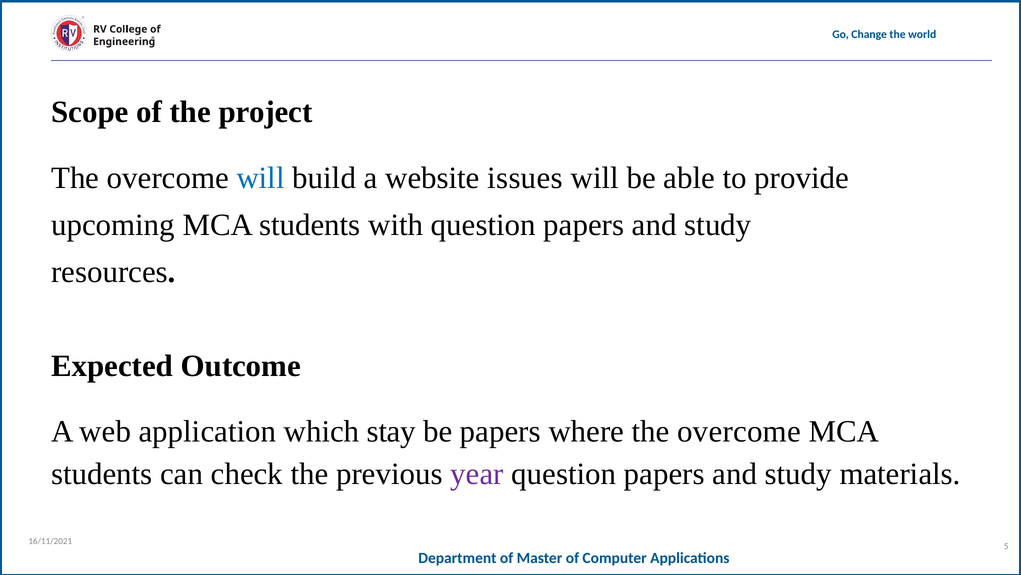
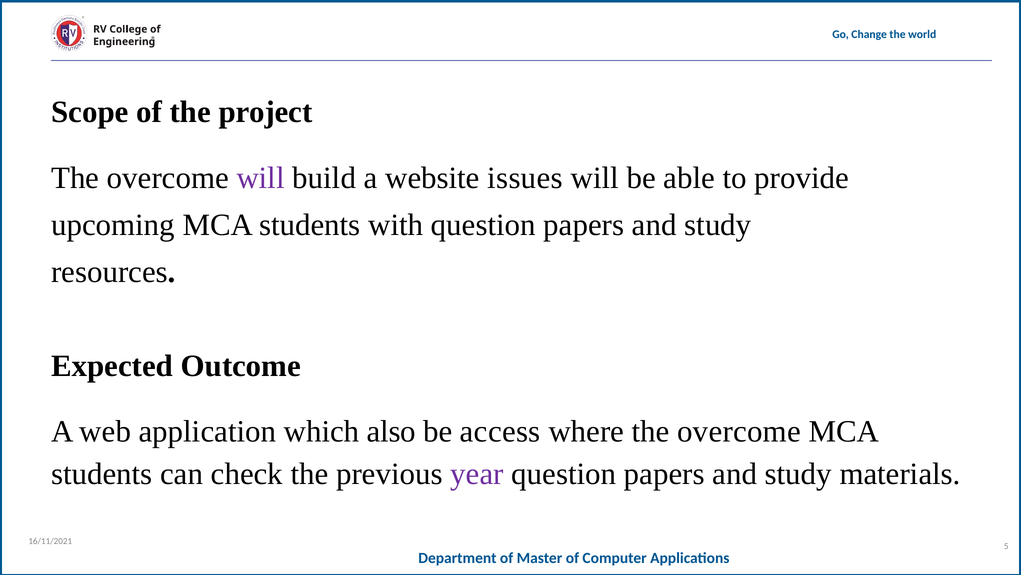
will colour: blue -> purple (261, 178)
stay: stay -> also (391, 431)
be papers: papers -> access (500, 431)
